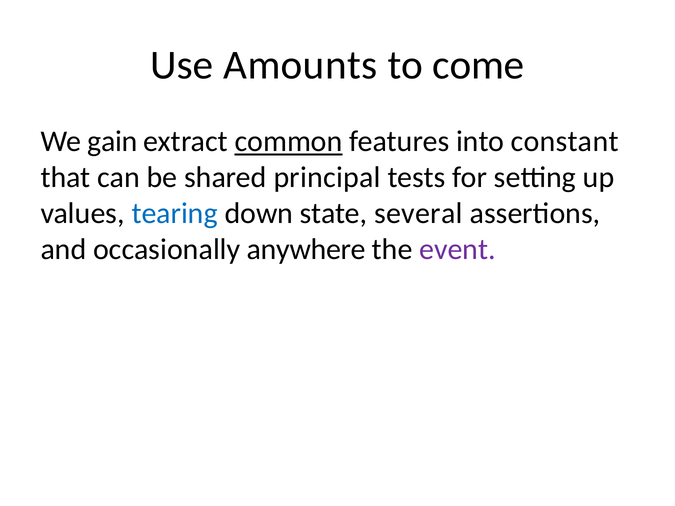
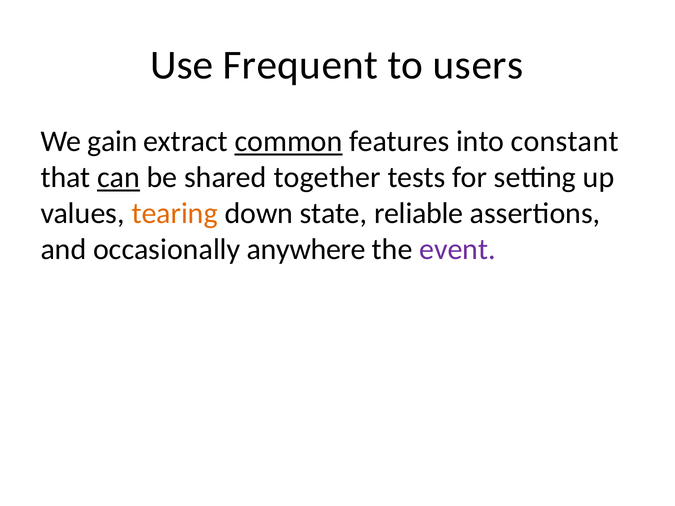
Amounts: Amounts -> Frequent (300, 65)
come: come -> users (478, 65)
can underline: none -> present (119, 178)
principal: principal -> together (327, 178)
tearing colour: blue -> orange (175, 214)
several: several -> reliable (419, 214)
